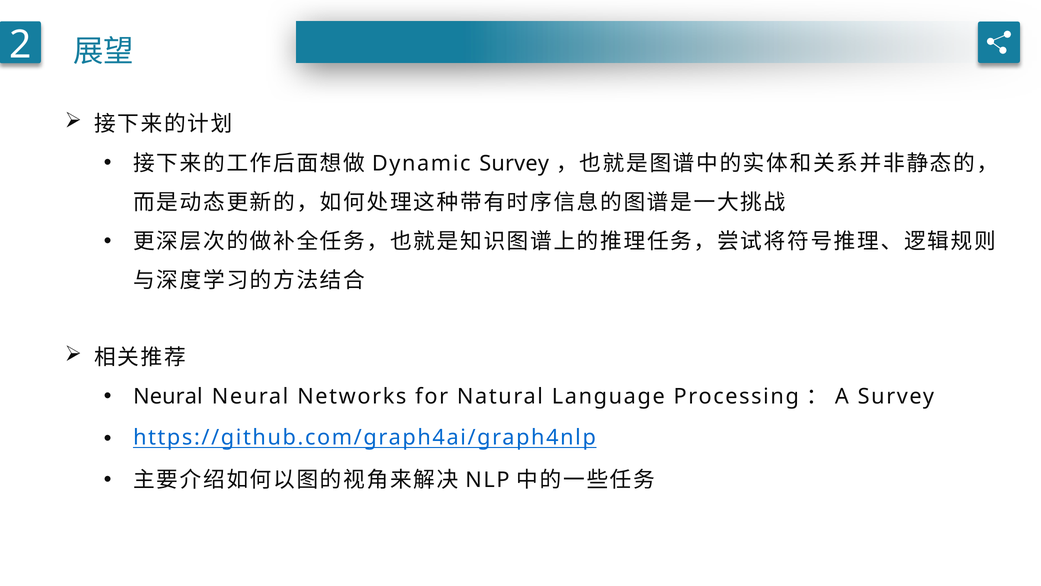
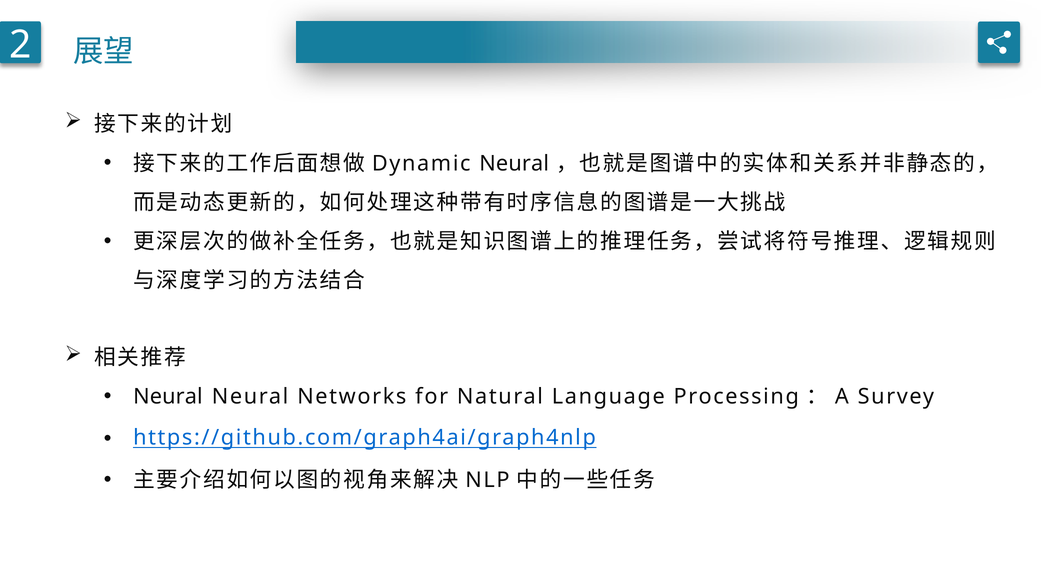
Survey: Survey -> Neural (514, 163)
